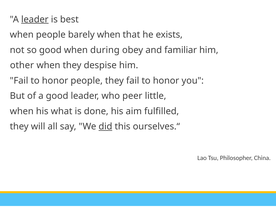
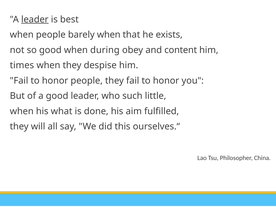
familiar: familiar -> content (181, 50)
other: other -> times (22, 65)
peer: peer -> such (132, 96)
did underline: present -> none (105, 126)
